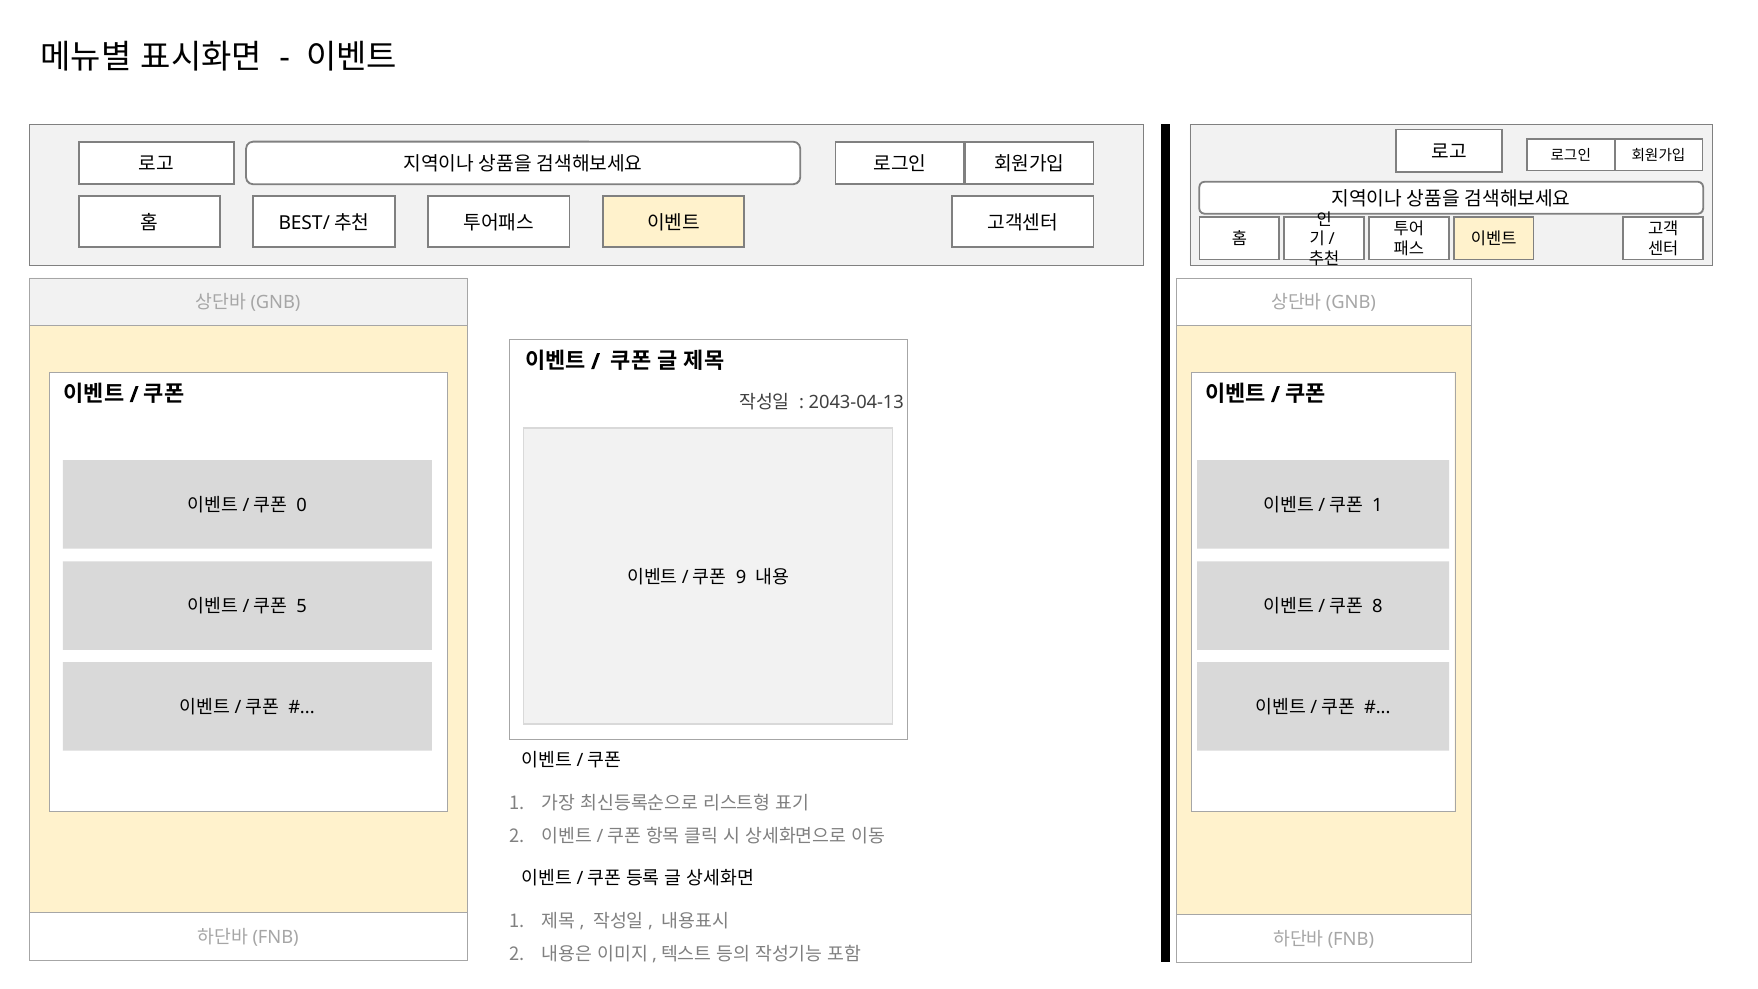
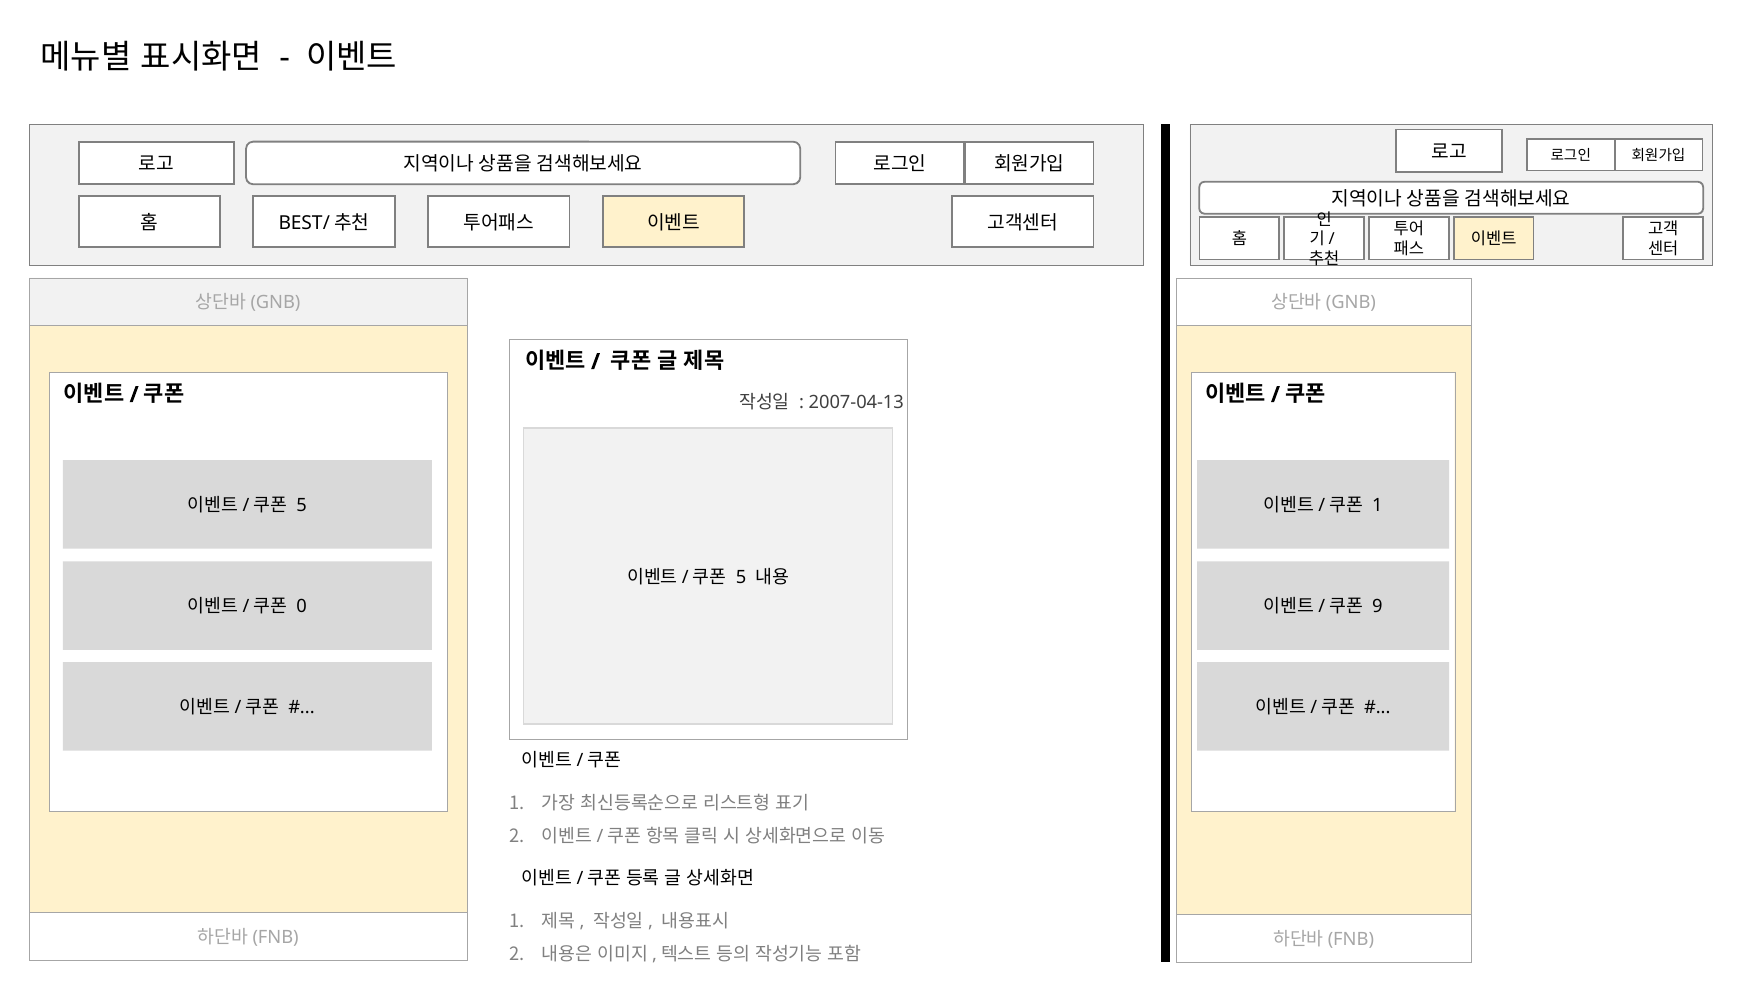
2043-04-13: 2043-04-13 -> 2007-04-13 (856, 402)
0: 0 -> 5 (302, 506)
9: 9 -> 5 (741, 577)
5: 5 -> 0 (302, 607)
8: 8 -> 9 (1377, 607)
